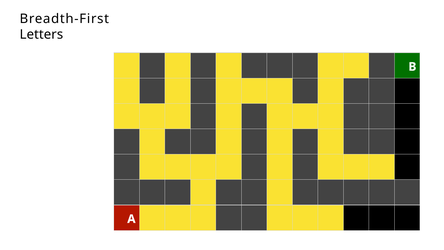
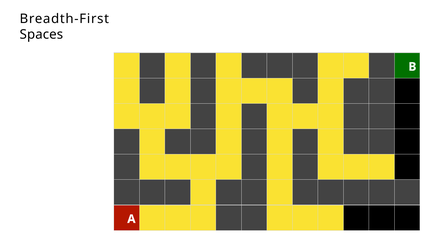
Letters: Letters -> Spaces (41, 34)
